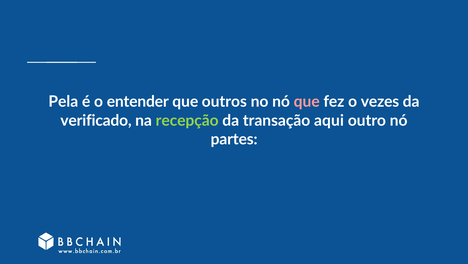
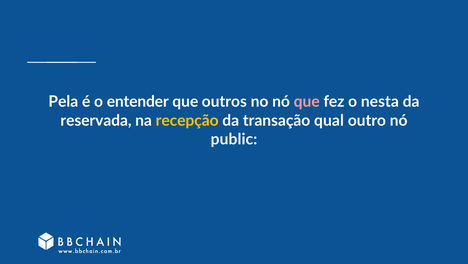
vezes: vezes -> nesta (380, 102)
verificado: verificado -> reservada (96, 120)
recepção colour: light green -> yellow (187, 120)
aqui: aqui -> qual (329, 120)
partes: partes -> public (234, 139)
